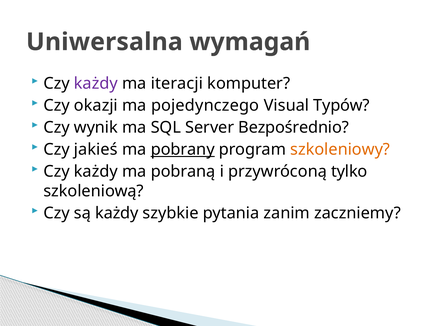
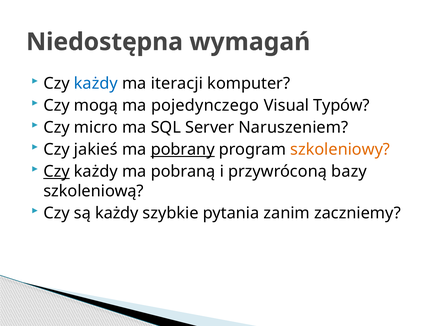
Uniwersalna: Uniwersalna -> Niedostępna (105, 42)
każdy colour: purple -> blue (96, 84)
okazji: okazji -> mogą (96, 106)
wynik: wynik -> micro (96, 128)
Bezpośrednio: Bezpośrednio -> Naruszeniem (293, 128)
Czy underline: none -> present (57, 172)
tylko: tylko -> bazy (349, 172)
